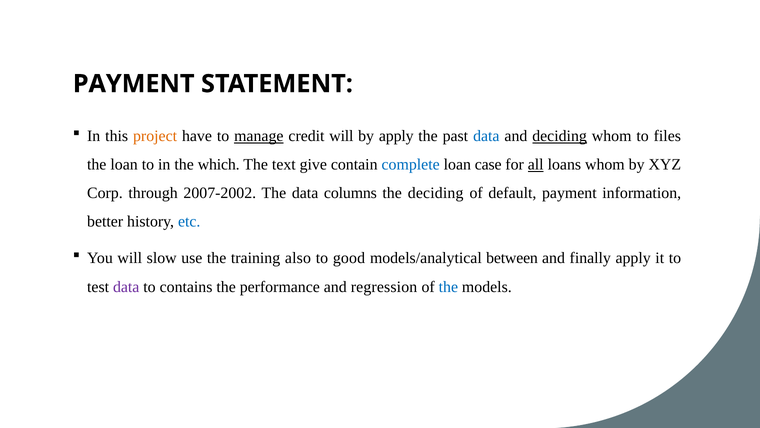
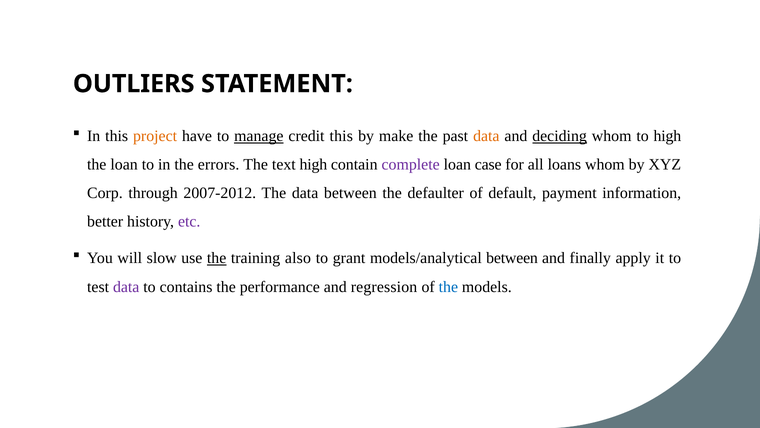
PAYMENT: PAYMENT -> OUTLIERS (134, 84)
credit will: will -> this (341, 136)
by apply: apply -> make (396, 136)
data colour: blue -> orange (486, 136)
to files: files -> high (667, 136)
which: which -> errors (219, 164)
text give: give -> high (313, 164)
complete colour: blue -> purple (411, 164)
all underline: present -> none (536, 164)
2007-2002: 2007-2002 -> 2007-2012 (220, 193)
data columns: columns -> between (350, 193)
the deciding: deciding -> defaulter (436, 193)
etc colour: blue -> purple (189, 221)
the underline: none -> present (217, 258)
good: good -> grant (349, 258)
